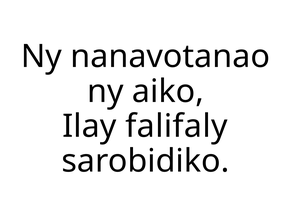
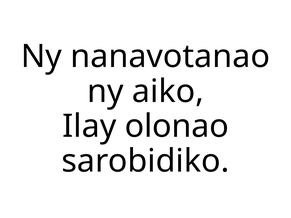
falifaly: falifaly -> olonao (177, 126)
